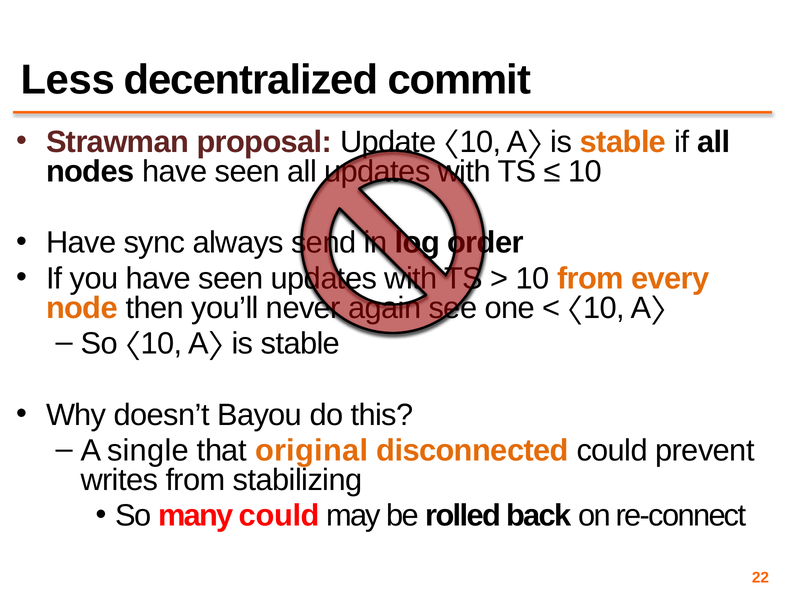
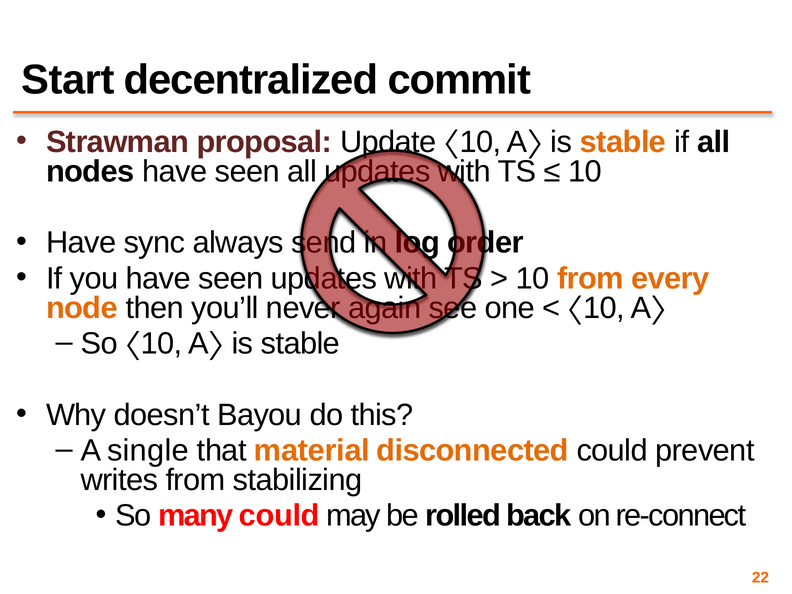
Less: Less -> Start (68, 80)
original: original -> material (312, 451)
